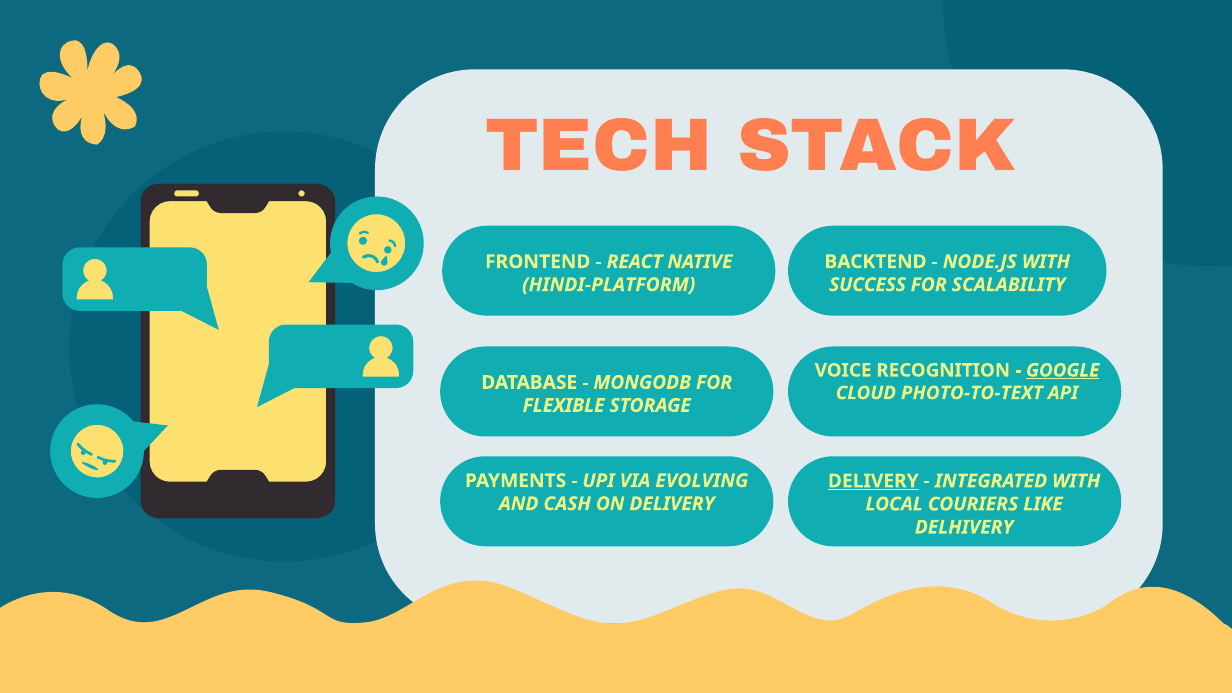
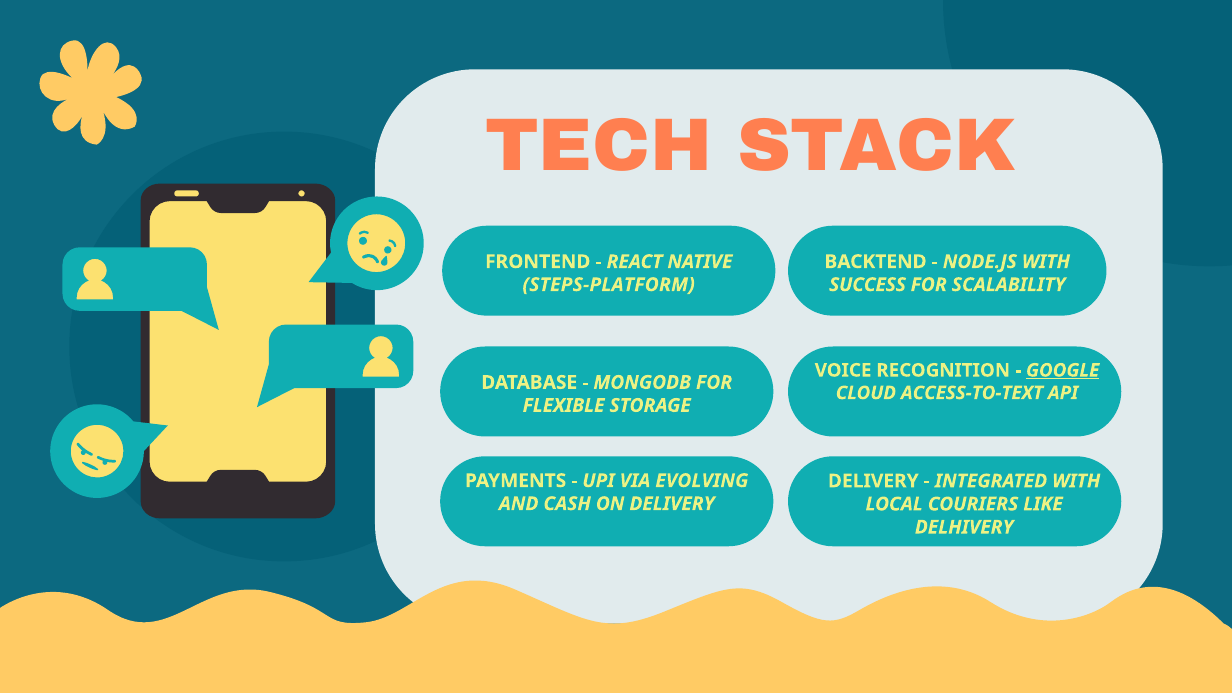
HINDI-PLATFORM: HINDI-PLATFORM -> STEPS-PLATFORM (609, 285)
PHOTO-TO-TEXT: PHOTO-TO-TEXT -> ACCESS-TO-TEXT (972, 393)
DELIVERY underline: present -> none (873, 481)
